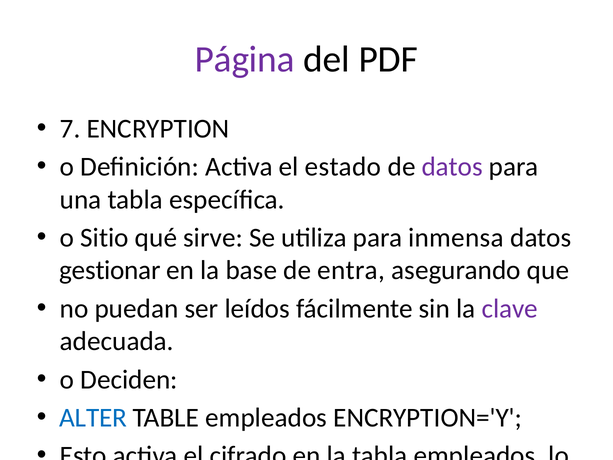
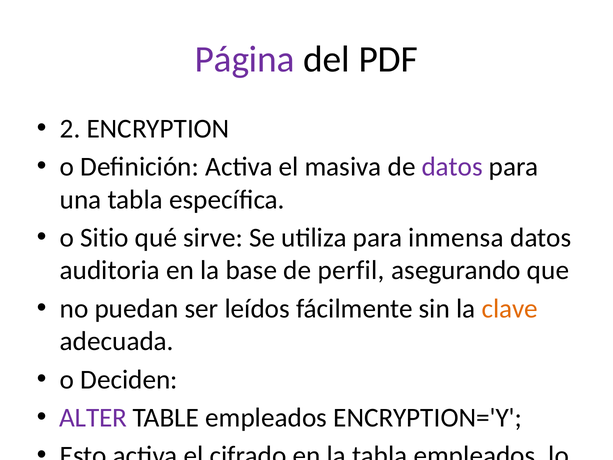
7: 7 -> 2 (70, 129)
Activa el estado: estado -> masiva (343, 167)
gestionar: gestionar -> auditoria (110, 270)
entra: entra -> perfil (351, 270)
clave colour: purple -> orange (510, 308)
ALTER colour: blue -> purple (93, 417)
